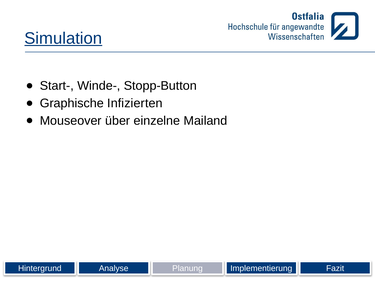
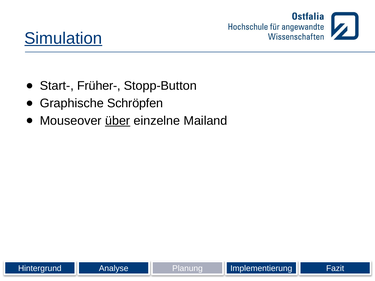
Winde-: Winde- -> Früher- (99, 86)
Infizierten: Infizierten -> Schröpfen (135, 103)
über underline: none -> present (118, 121)
